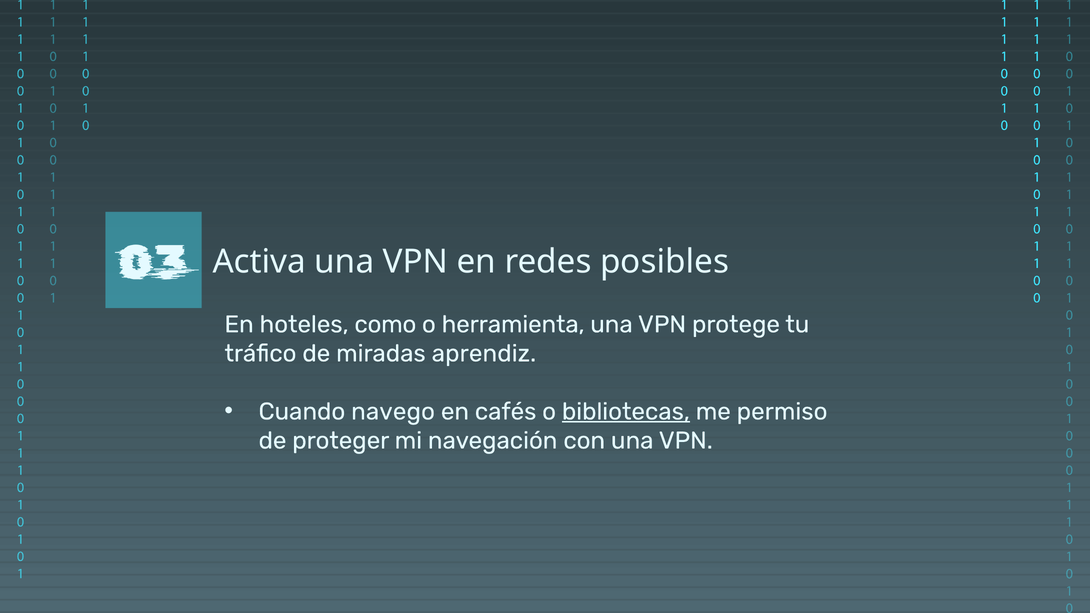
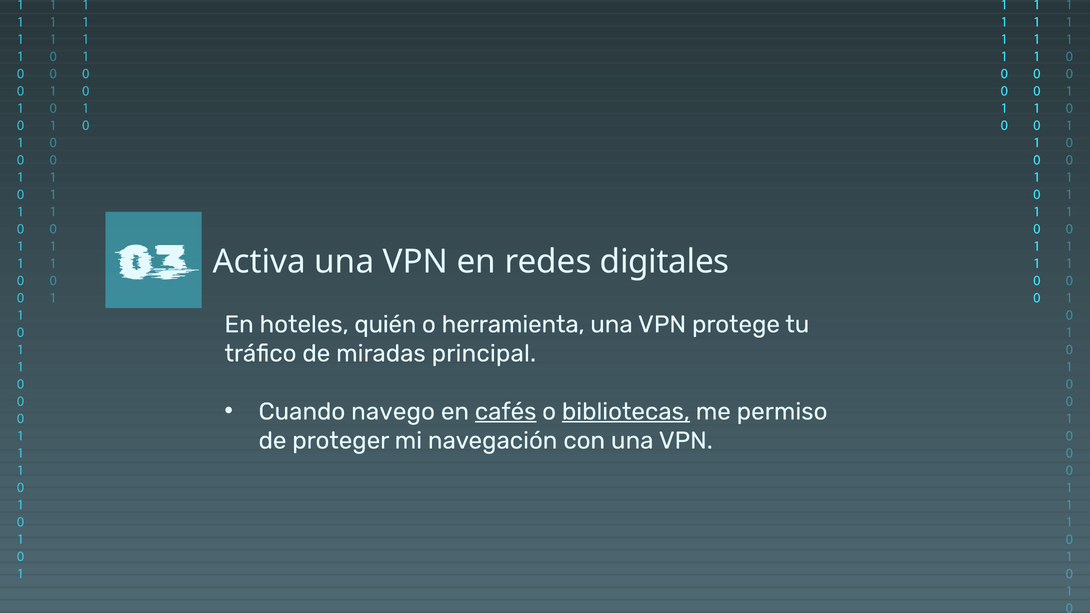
posibles: posibles -> digitales (665, 262)
como: como -> quién (385, 324)
aprendiz: aprendiz -> principal (484, 354)
cafés underline: none -> present (506, 412)
